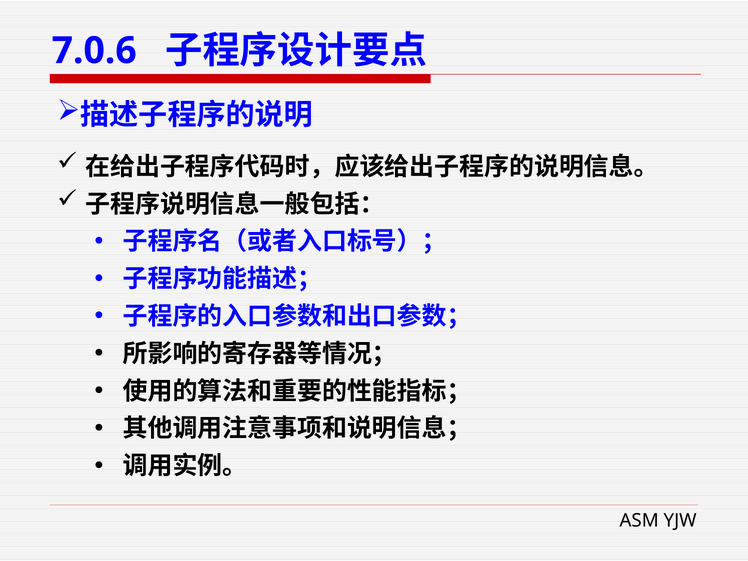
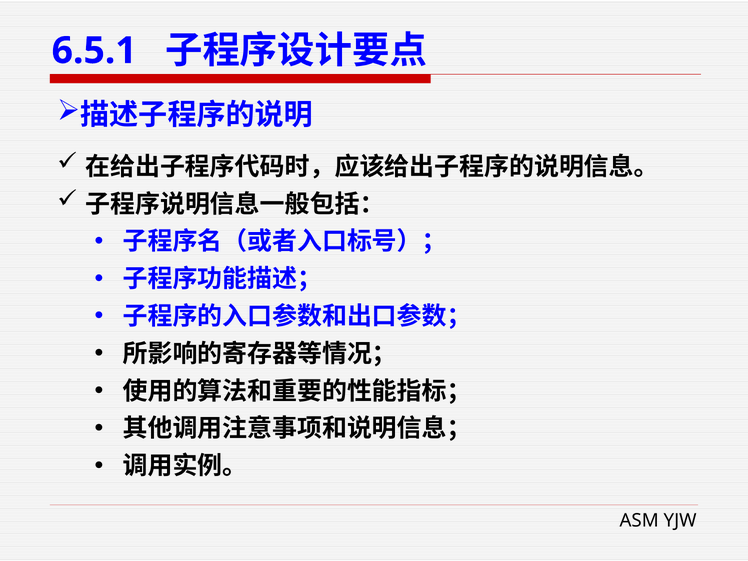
7.0.6: 7.0.6 -> 6.5.1 (94, 51)
